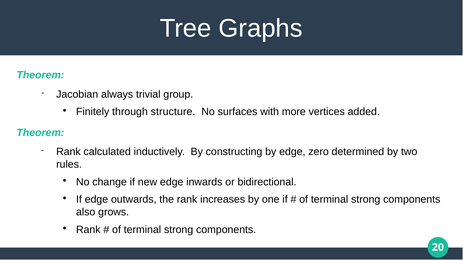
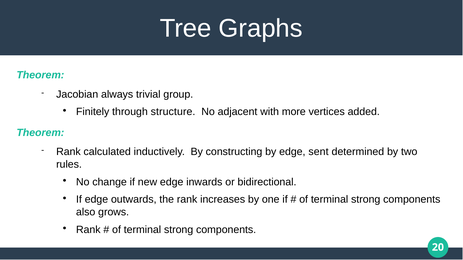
surfaces: surfaces -> adjacent (238, 112)
zero: zero -> sent (319, 152)
